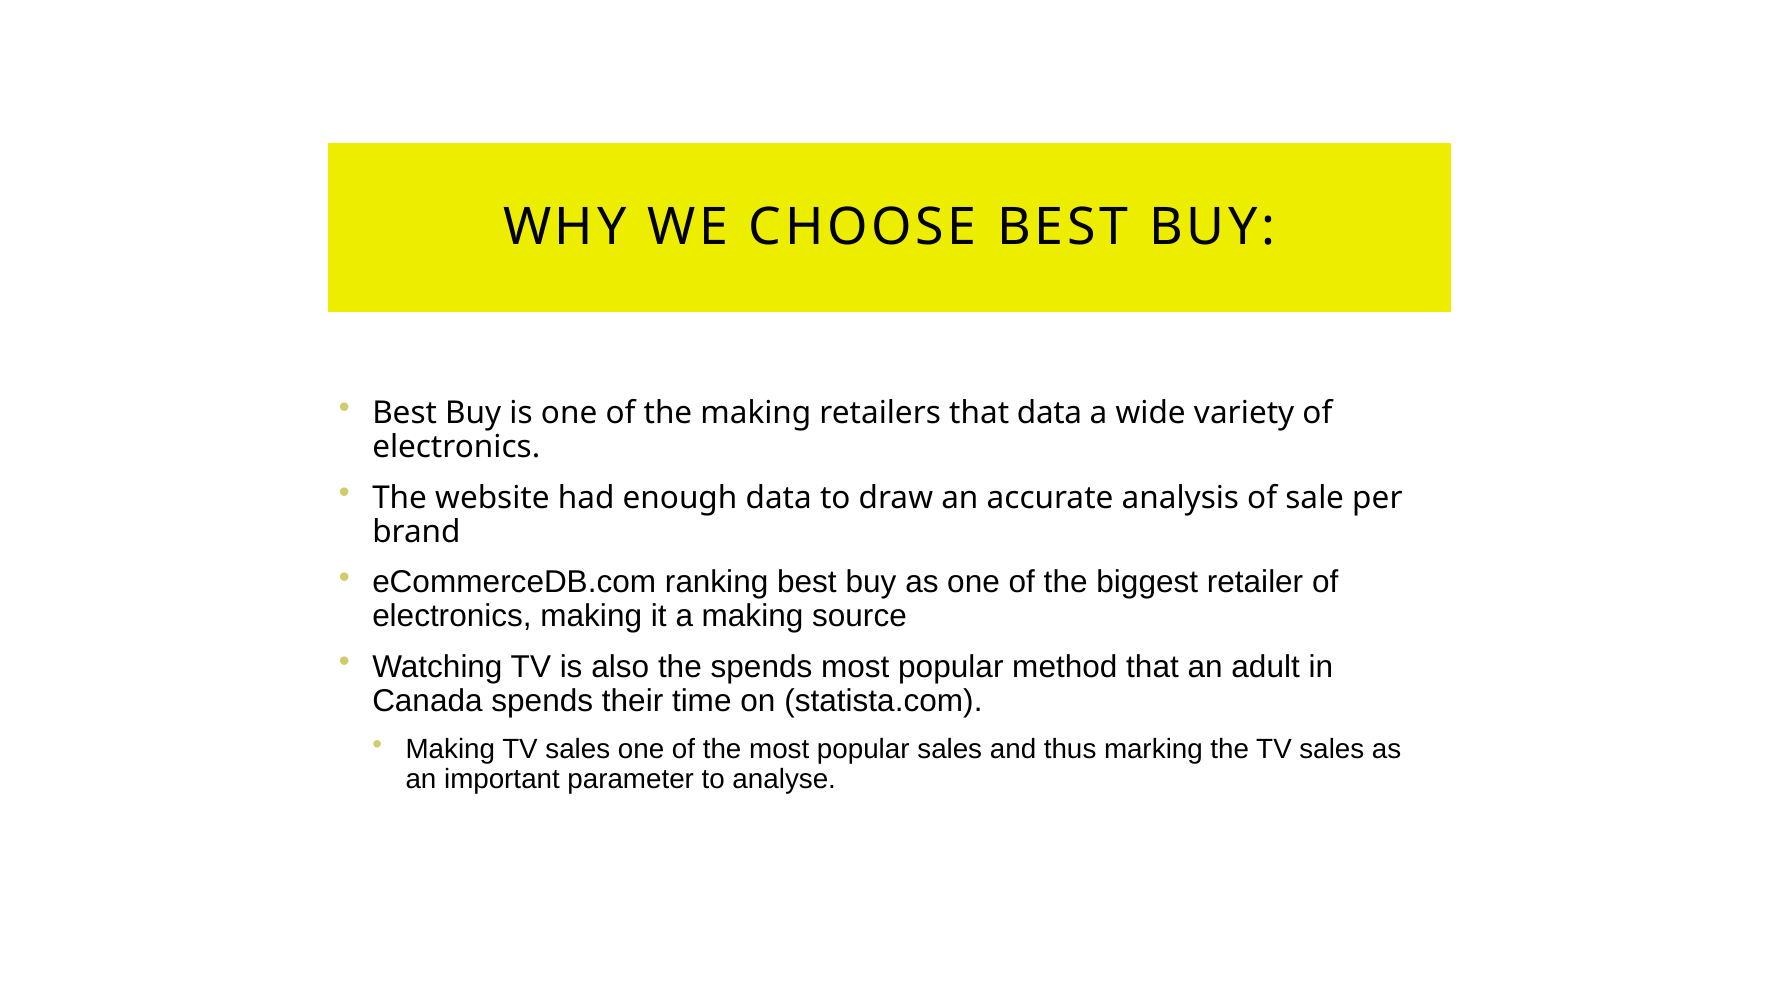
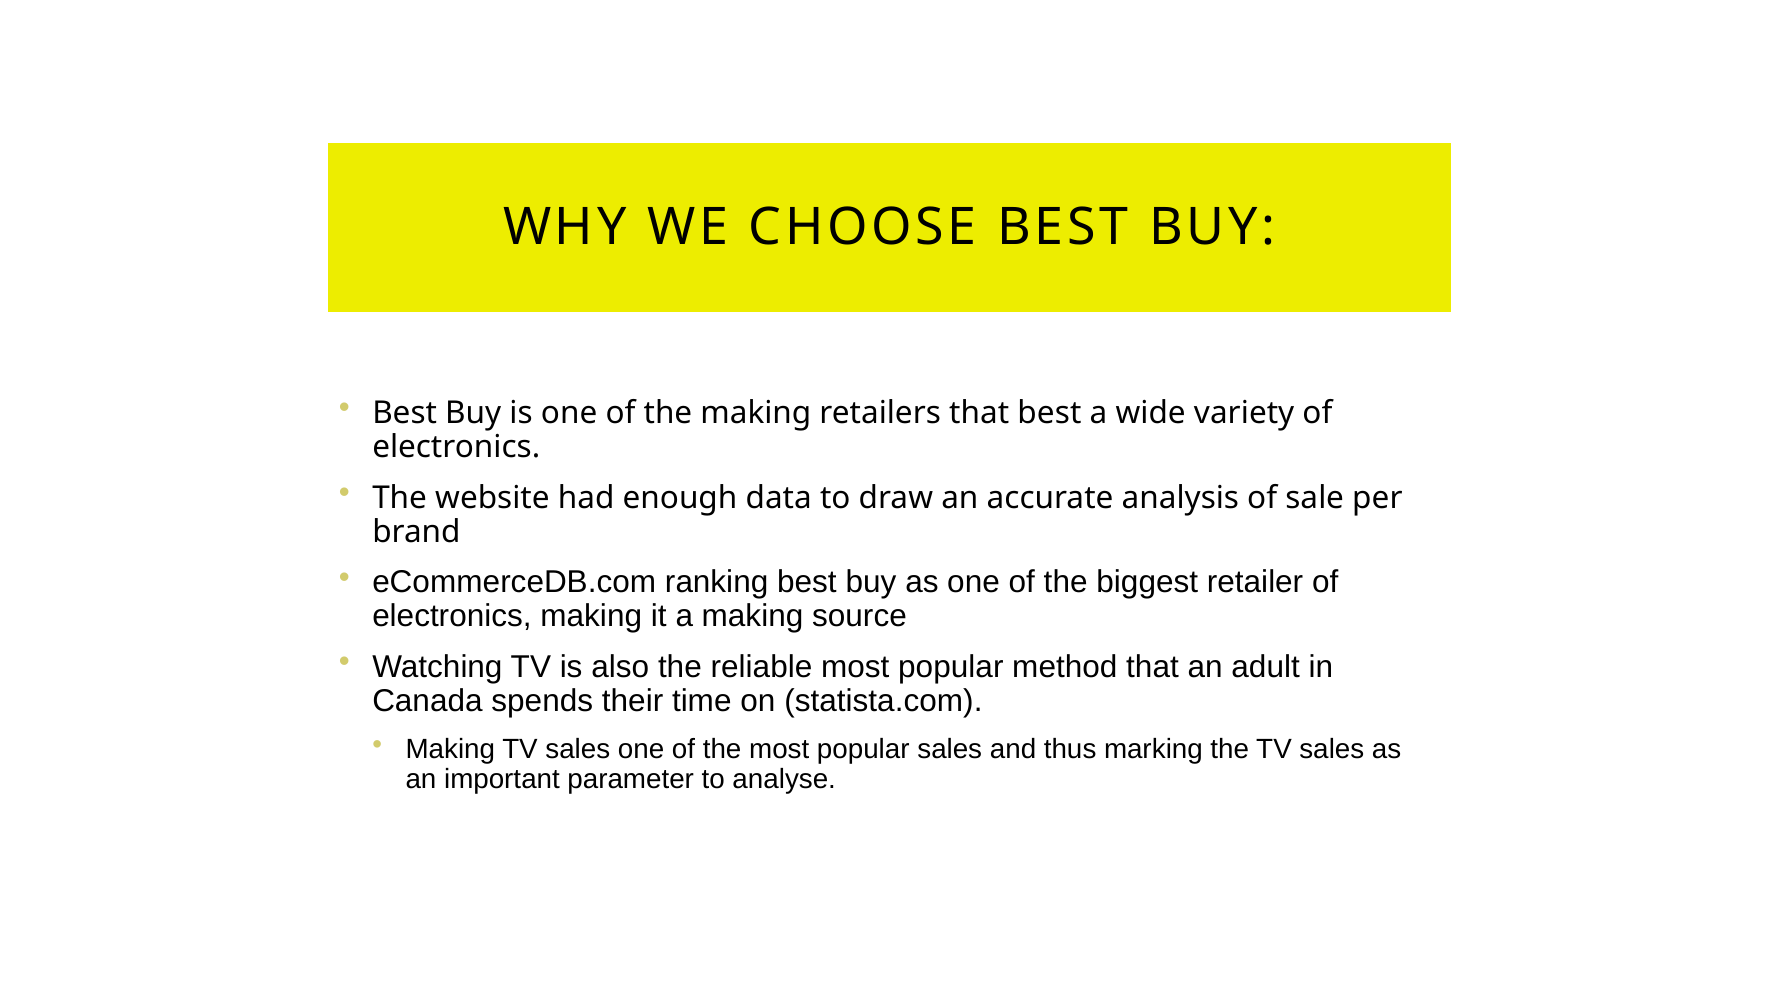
that data: data -> best (1049, 413)
the spends: spends -> reliable (762, 667)
